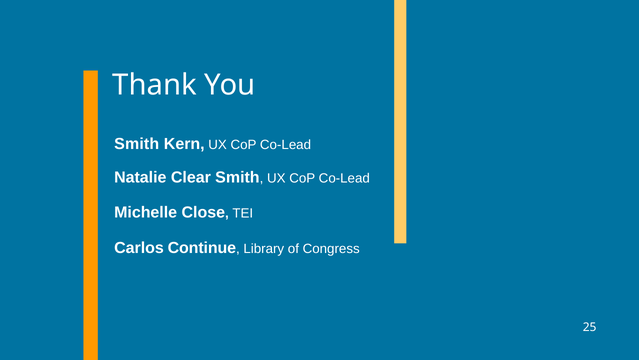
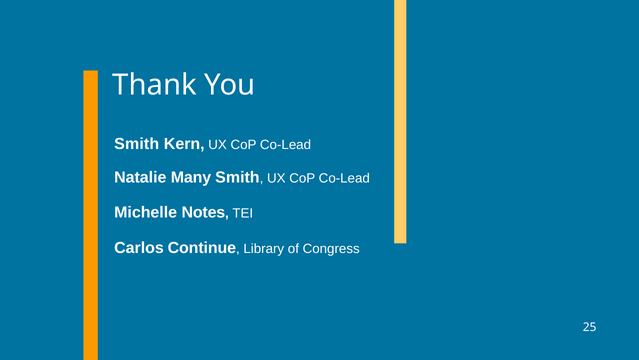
Clear: Clear -> Many (191, 177)
Close: Close -> Notes (203, 212)
